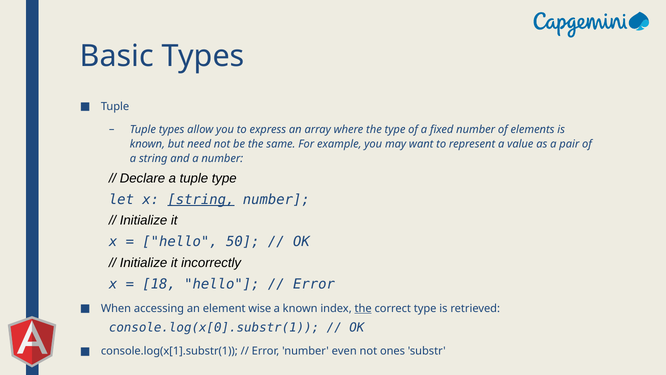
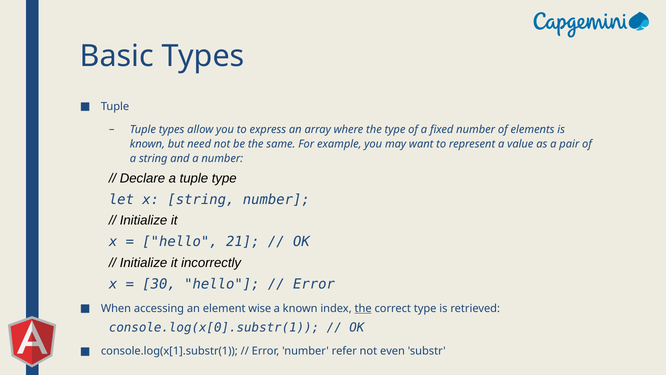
string underline: present -> none (201, 199)
50: 50 -> 21 (243, 241)
18: 18 -> 30 (159, 284)
even: even -> refer (344, 351)
ones: ones -> even (392, 351)
